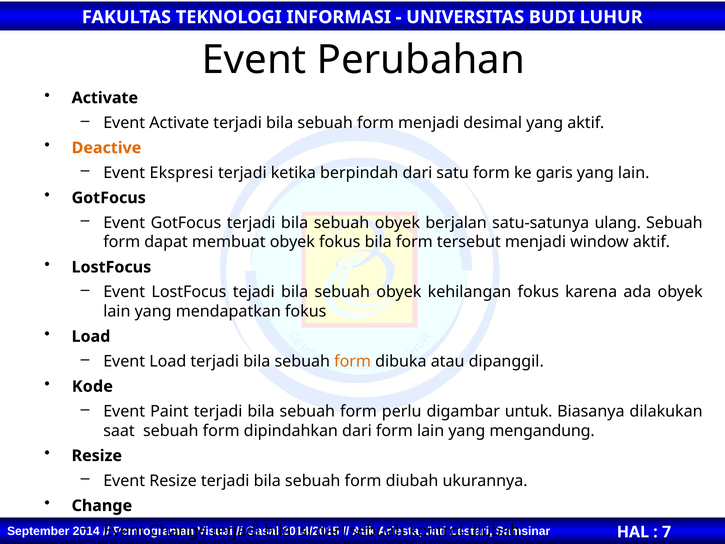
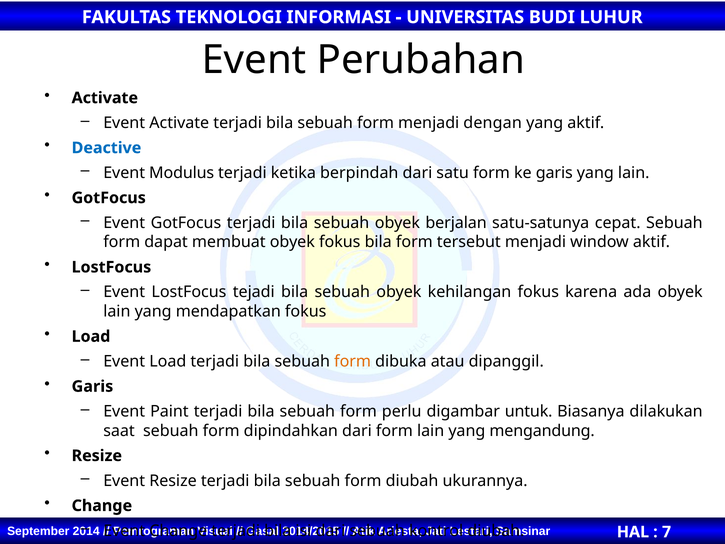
desimal: desimal -> dengan (493, 123)
Deactive colour: orange -> blue (106, 148)
Ekspresi: Ekspresi -> Modulus (182, 173)
ulang: ulang -> cepat (618, 223)
Kode: Kode -> Garis (92, 386)
